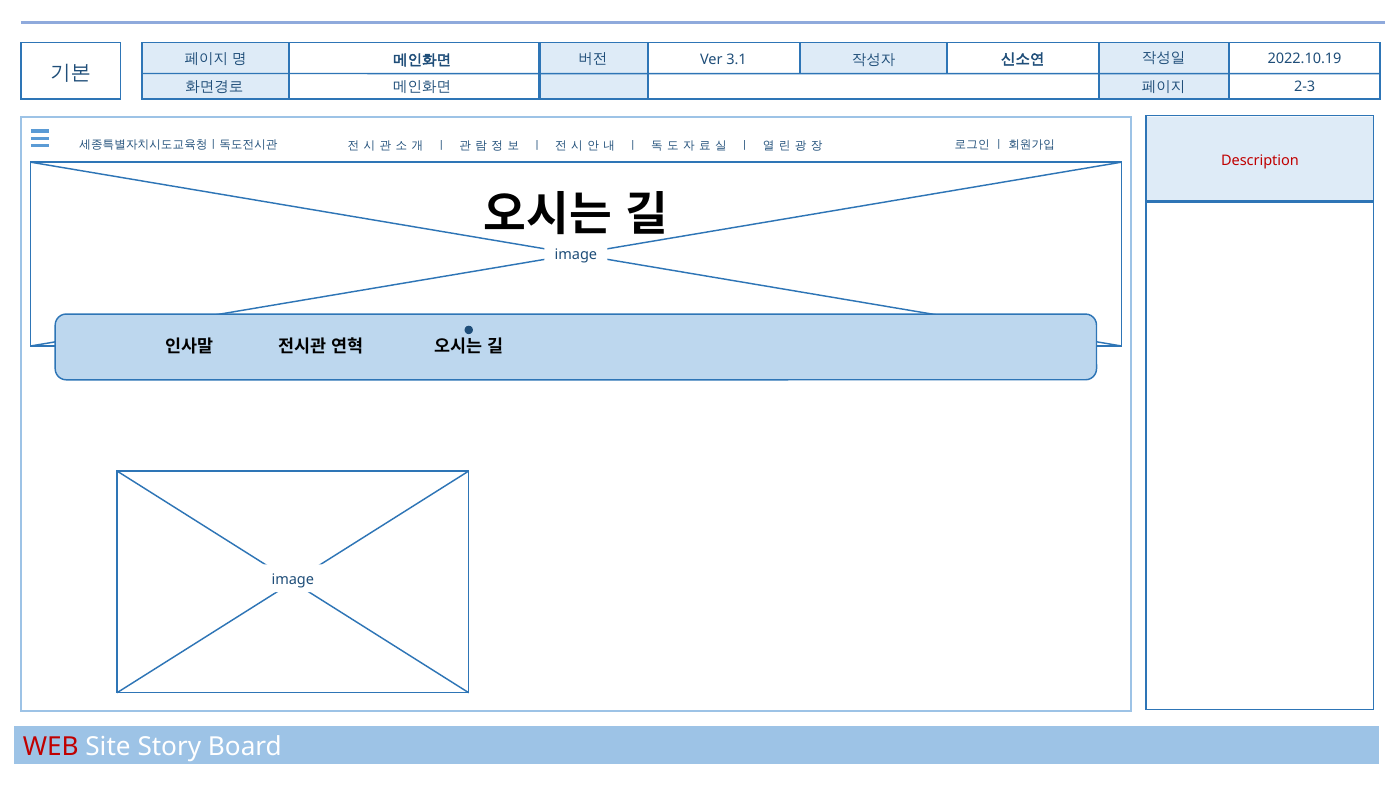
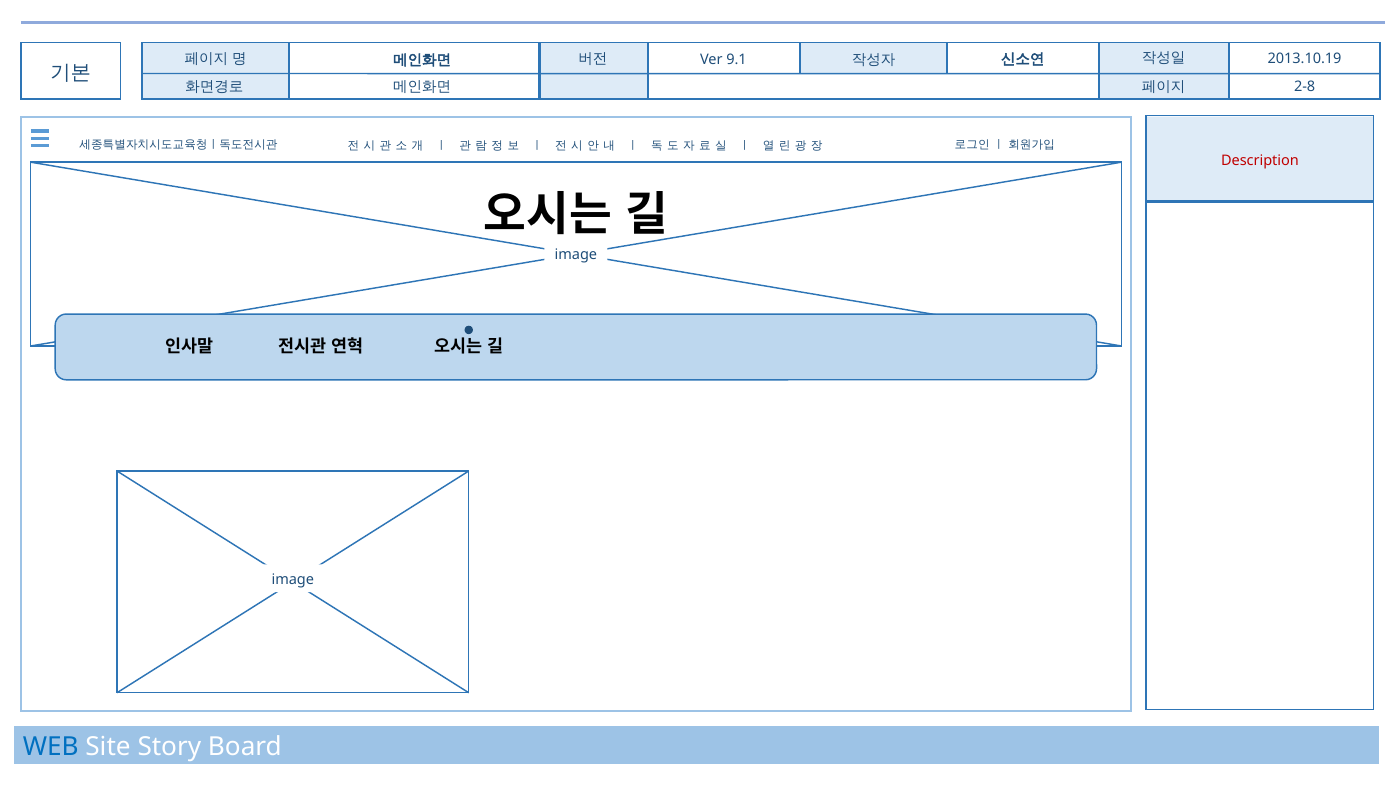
2022.10.19: 2022.10.19 -> 2013.10.19 (1305, 59)
3.1: 3.1 -> 9.1 (737, 60)
2-3: 2-3 -> 2-8 (1305, 87)
WEB colour: red -> blue (51, 746)
